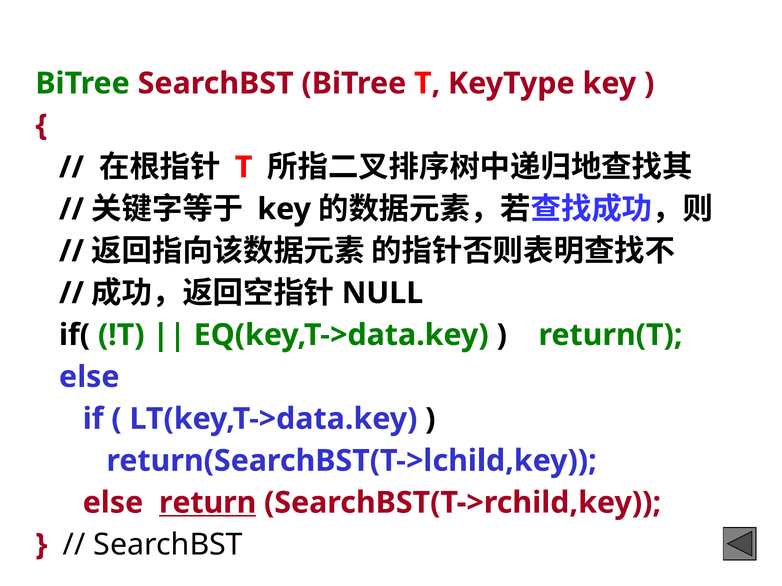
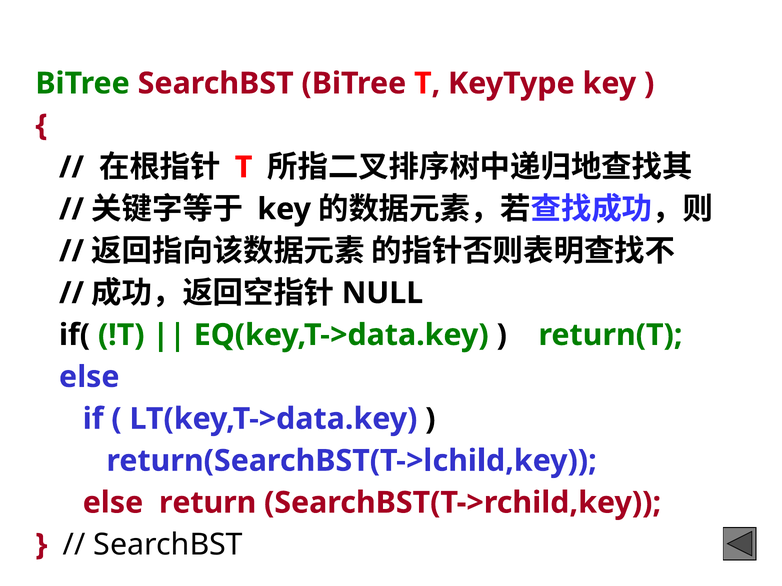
return underline: present -> none (208, 503)
